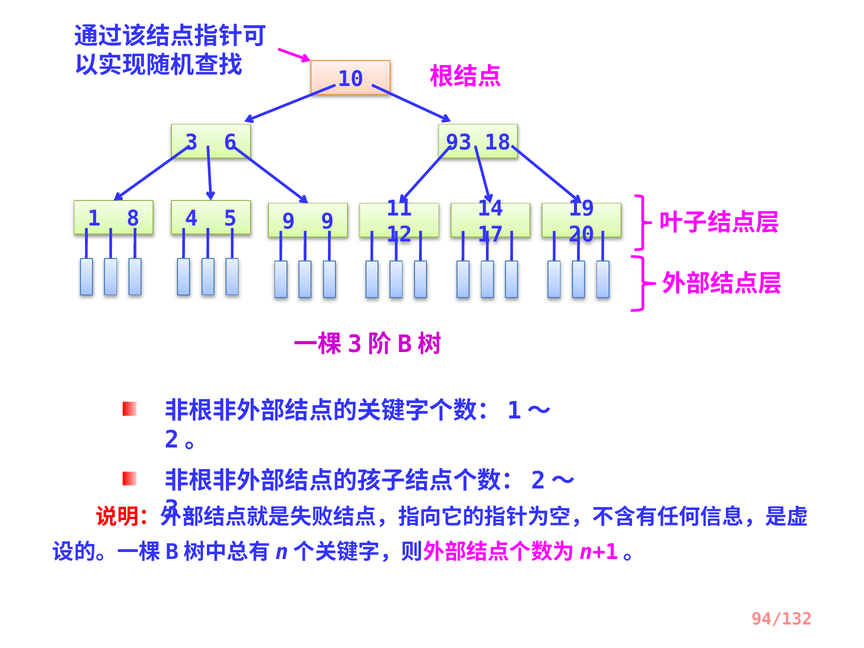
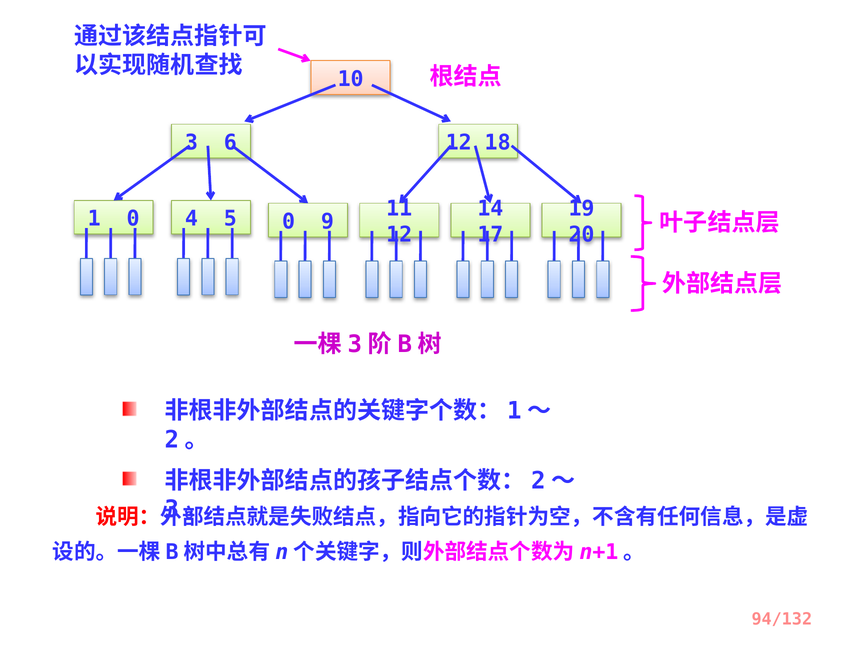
6 93: 93 -> 12 (459, 143)
1 8: 8 -> 0 (133, 219)
5 9: 9 -> 0 (289, 222)
